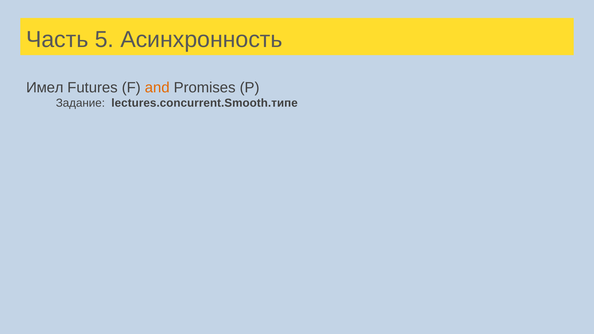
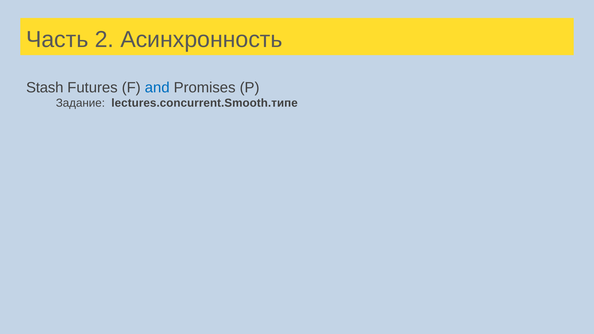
5: 5 -> 2 (104, 39)
Имел: Имел -> Stash (45, 88)
and colour: orange -> blue (157, 88)
